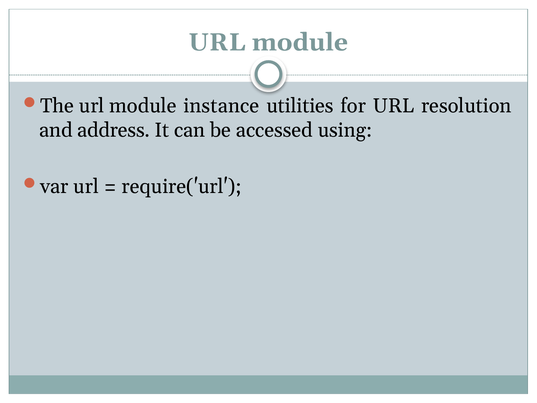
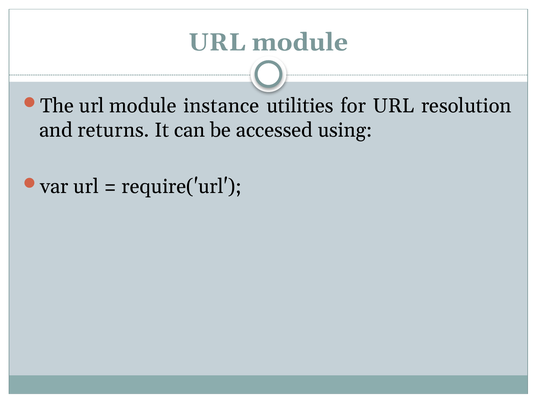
address: address -> returns (113, 130)
